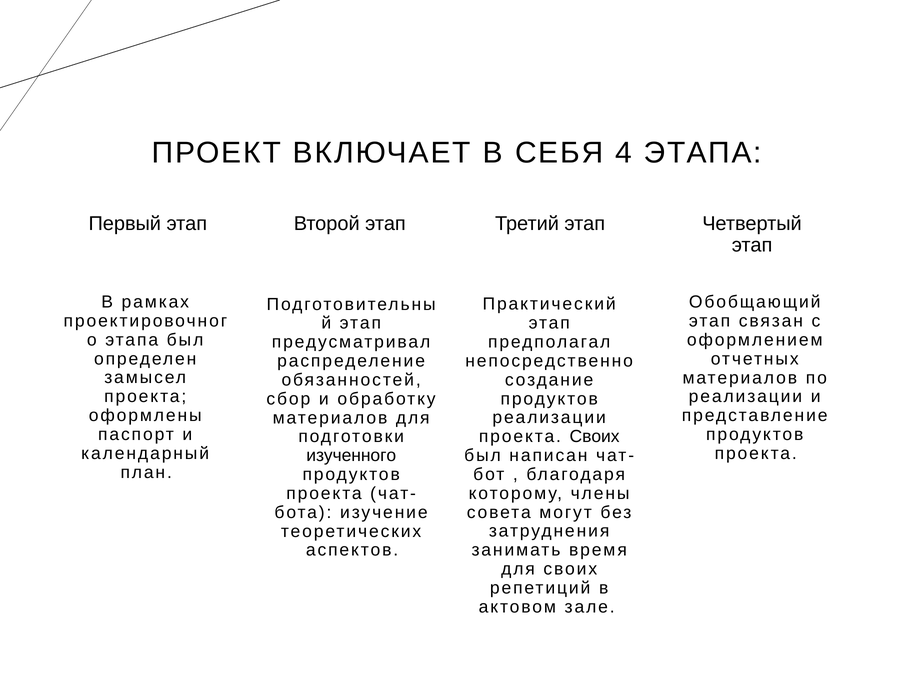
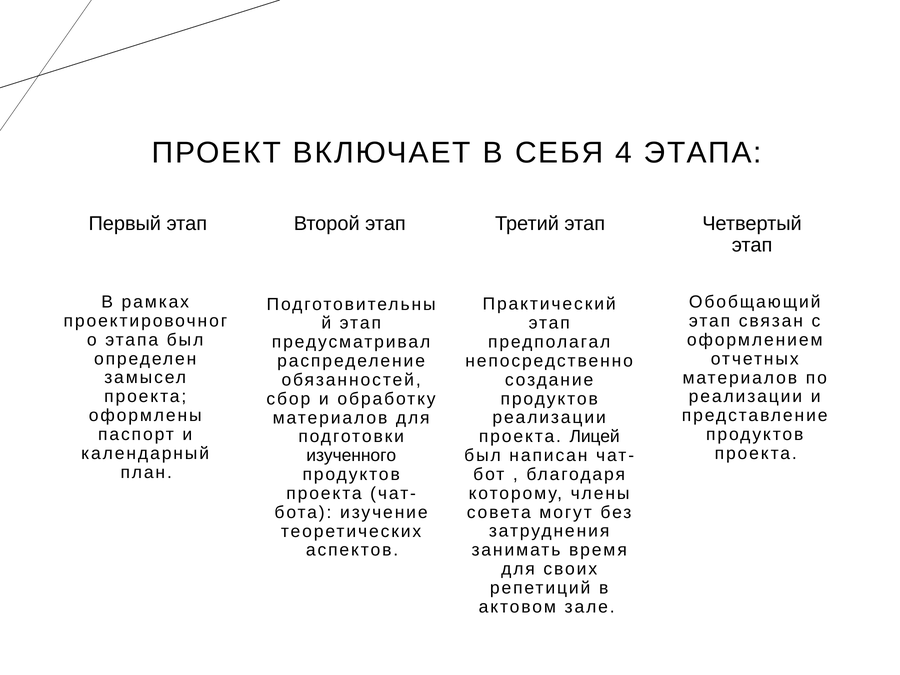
проекта Своих: Своих -> Лицей (595, 437)
